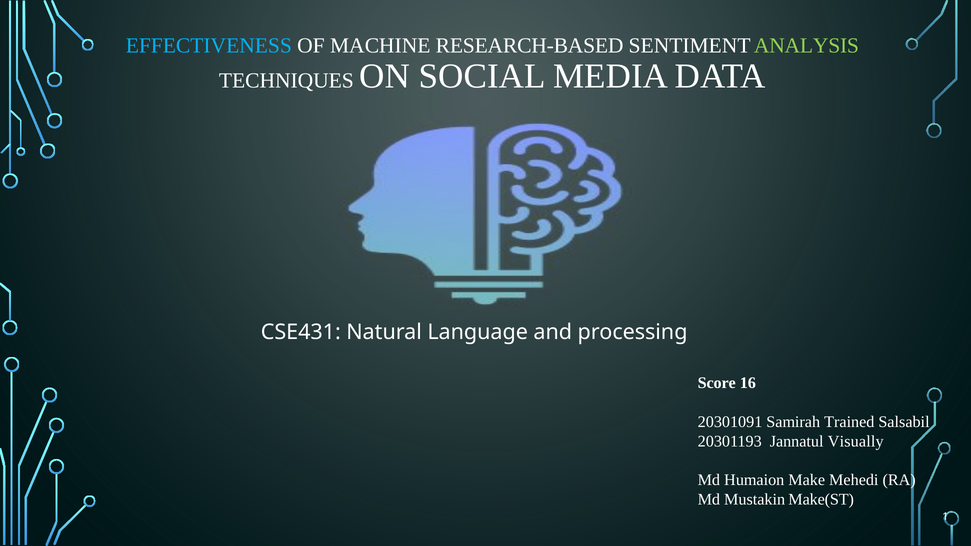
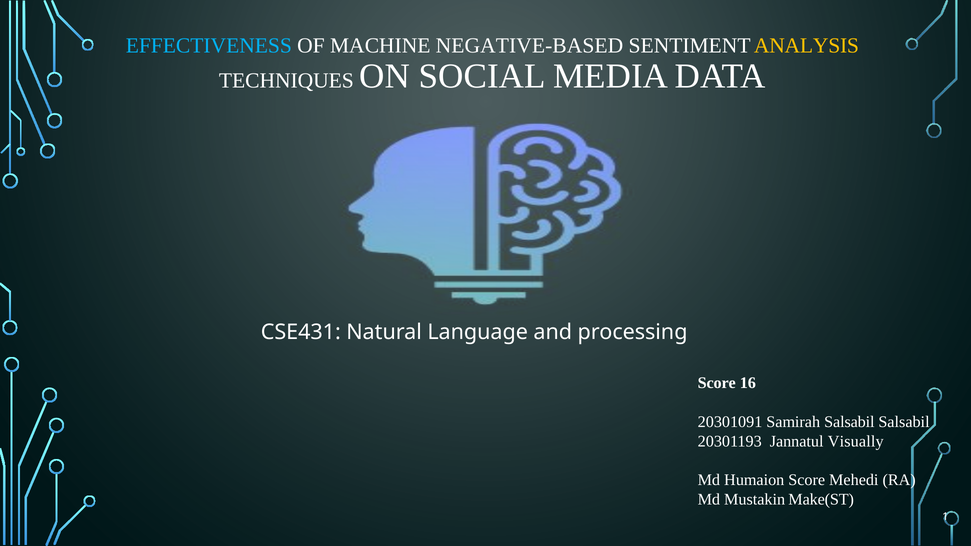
RESEARCH-BASED: RESEARCH-BASED -> NEGATIVE-BASED (529, 45)
ANALYSIS colour: light green -> yellow (806, 45)
Samirah Trained: Trained -> Salsabil (849, 422)
Humaion Make: Make -> Score (807, 480)
